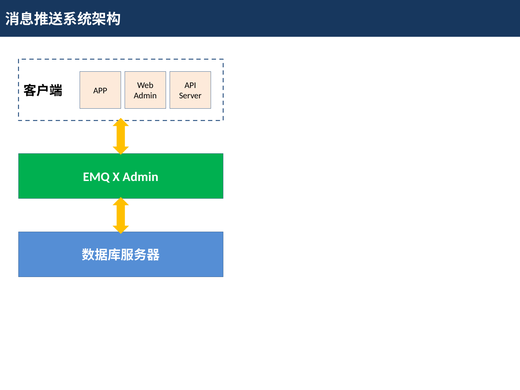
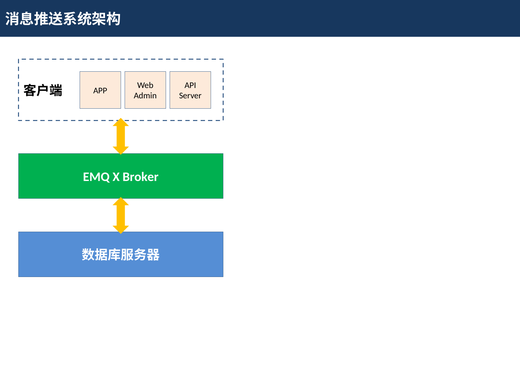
X Admin: Admin -> Broker (141, 177)
